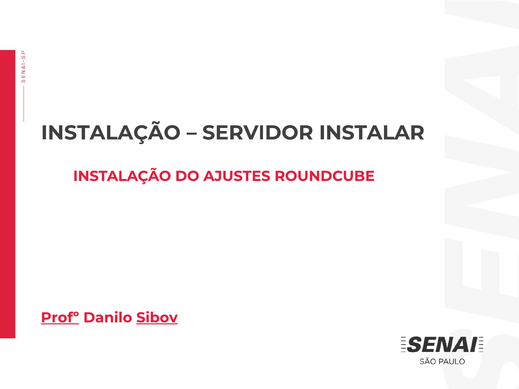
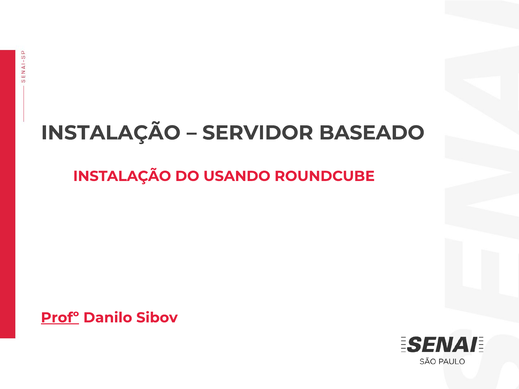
INSTALAR: INSTALAR -> BASEADO (372, 133)
AJUSTES: AJUSTES -> USANDO (237, 176)
Sibov underline: present -> none (157, 318)
